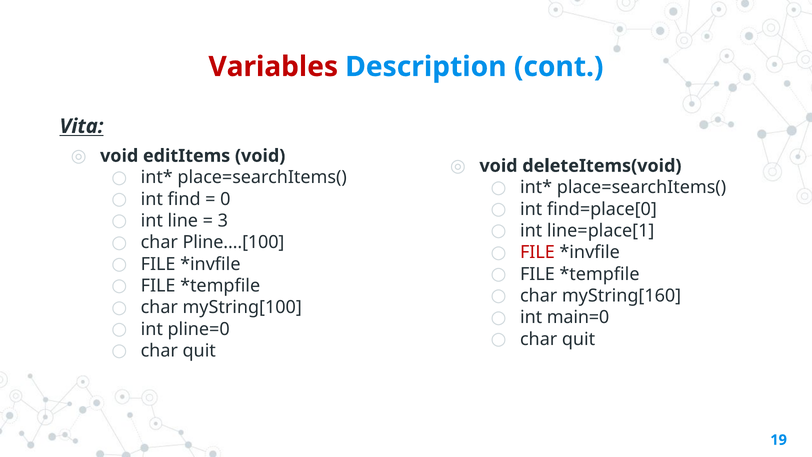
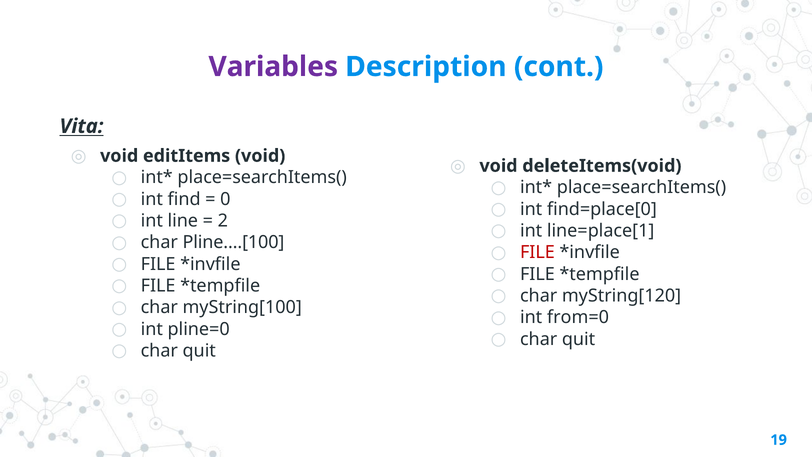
Variables colour: red -> purple (273, 67)
3: 3 -> 2 (223, 221)
myString[160: myString[160 -> myString[120 (622, 296)
main=0: main=0 -> from=0 (578, 317)
